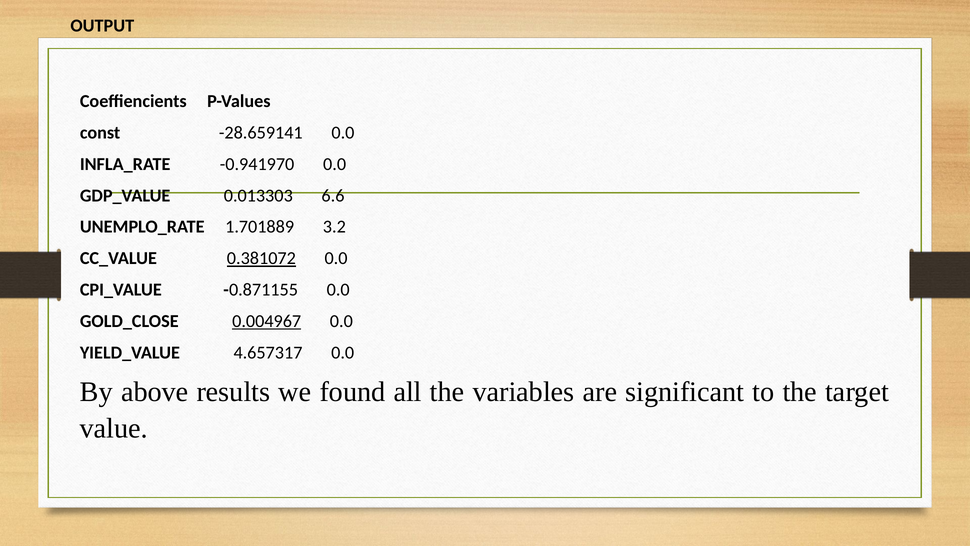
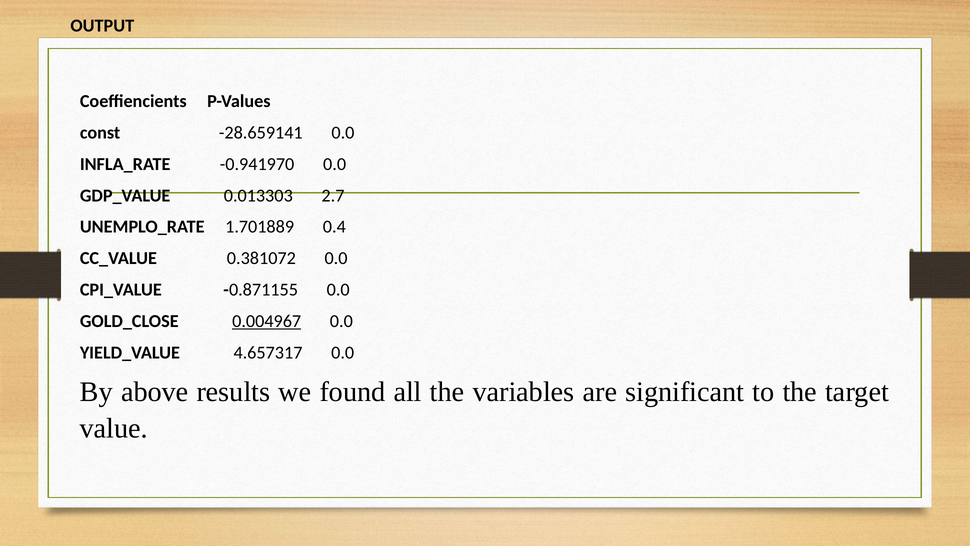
6.6: 6.6 -> 2.7 (333, 195)
3.2: 3.2 -> 0.4 (334, 227)
0.381072 underline: present -> none (261, 258)
